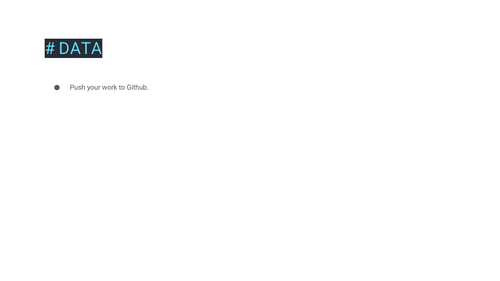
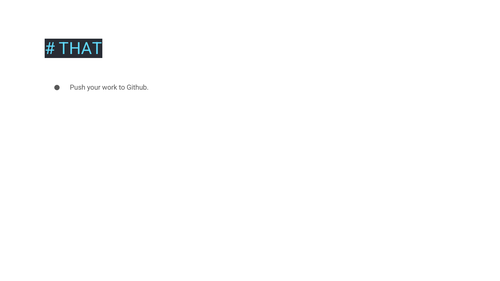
DATA: DATA -> THAT (80, 49)
